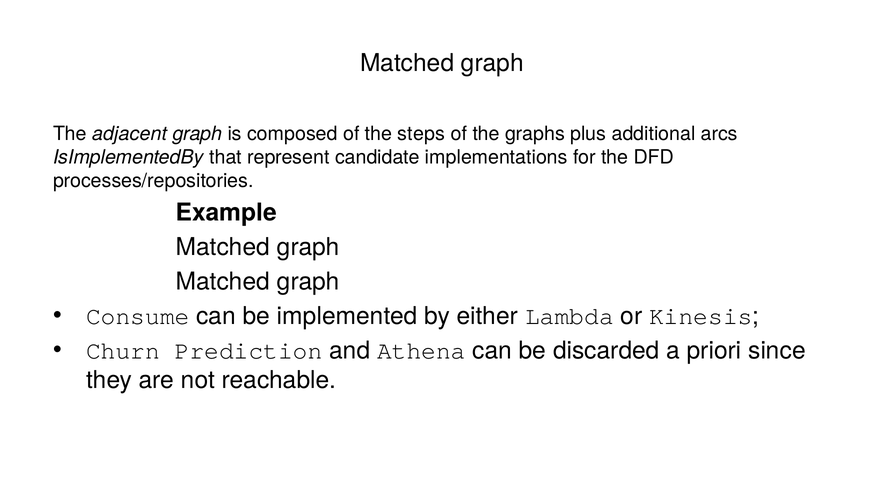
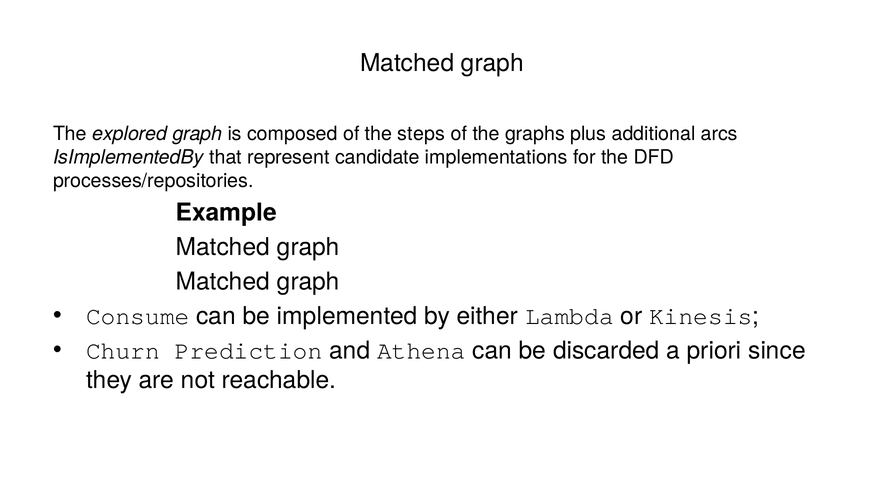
adjacent: adjacent -> explored (130, 134)
